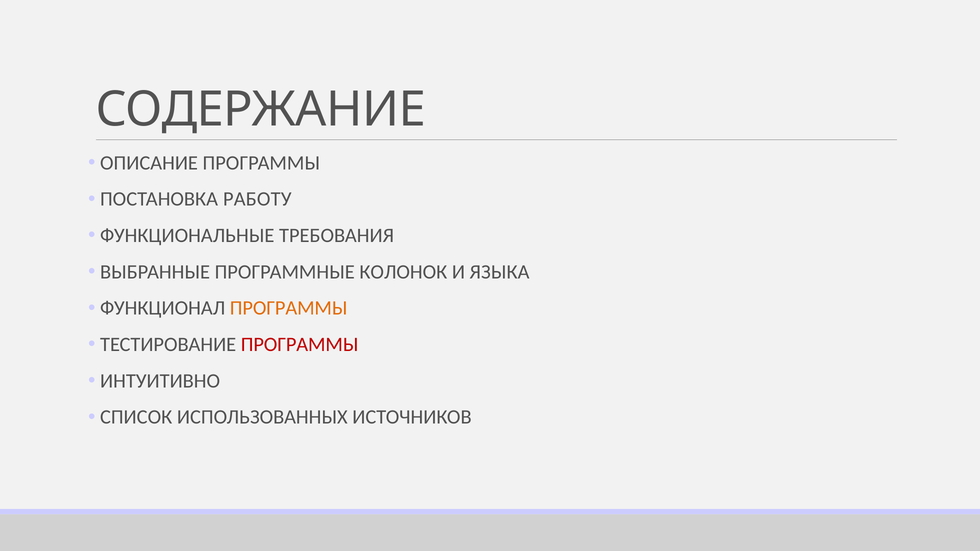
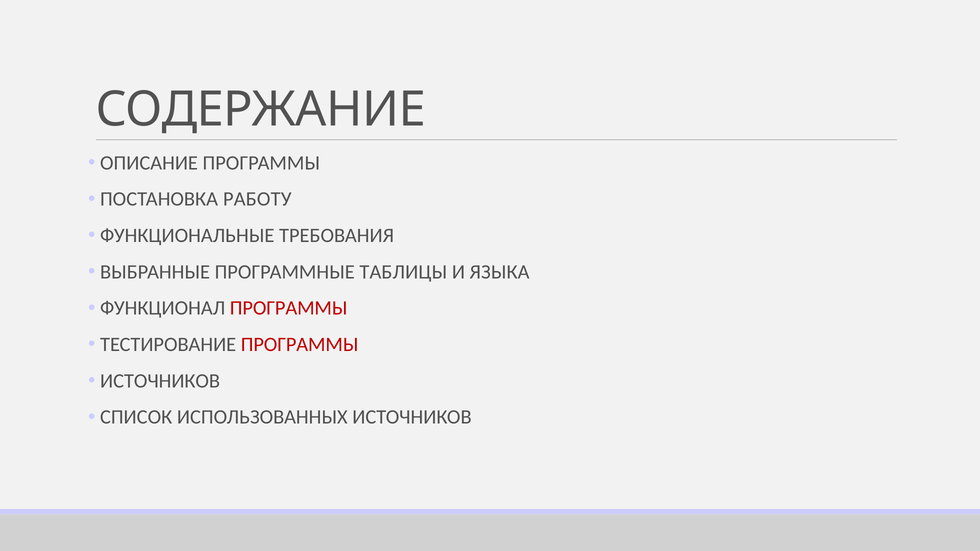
КОЛОНОК: КОЛОНОК -> ТАБЛИЦЫ (403, 272)
ПРОГРАММЫ colour: orange -> red (289, 308)
ИНТУИТИВНО: ИНТУИТИВНО -> ИСТОЧНИКОВ (160, 381)
